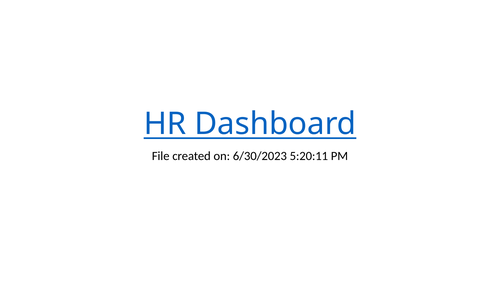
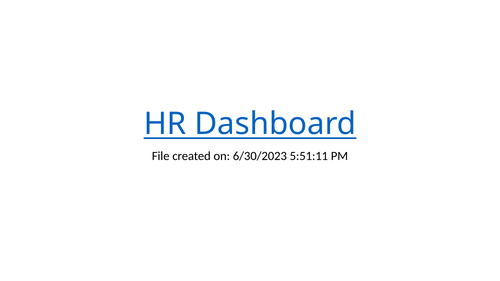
5:20:11: 5:20:11 -> 5:51:11 (309, 156)
